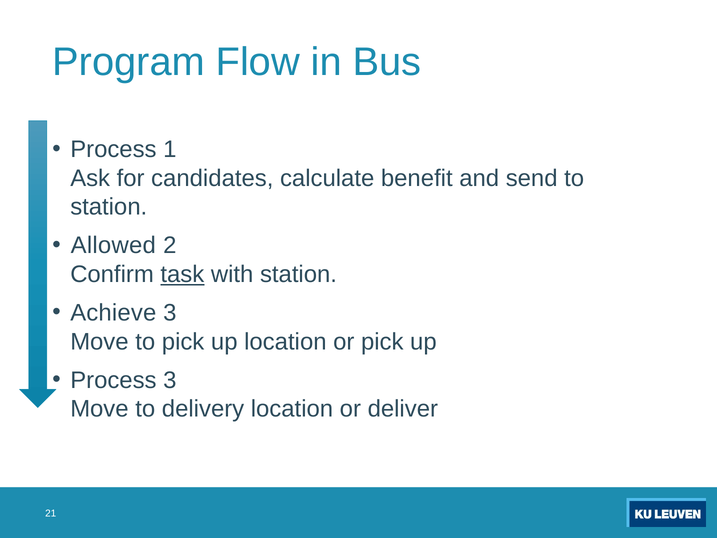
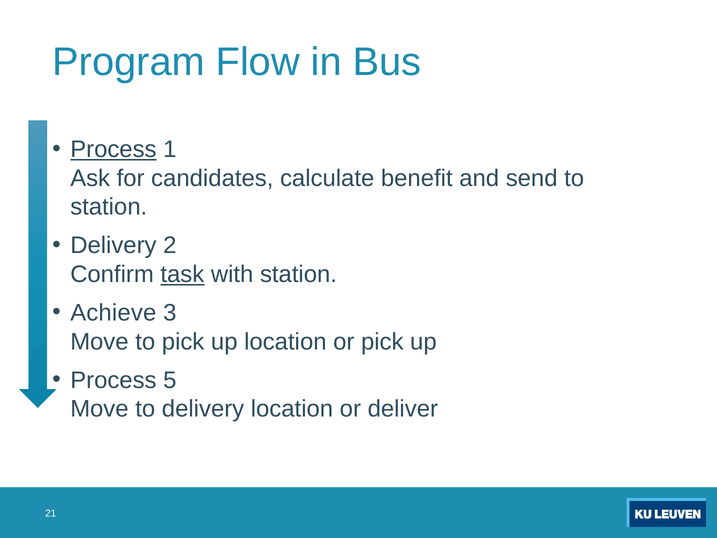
Process underline: none -> present (113, 149)
Allowed: Allowed -> Delivery (113, 245)
Process 3: 3 -> 5 (170, 380)
